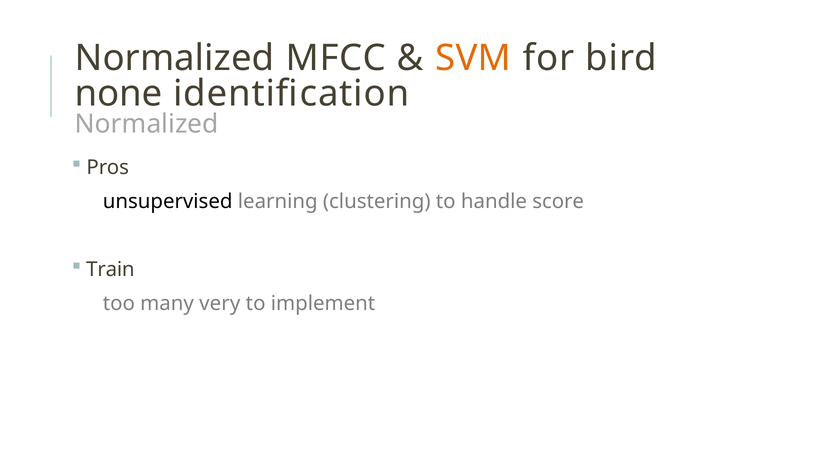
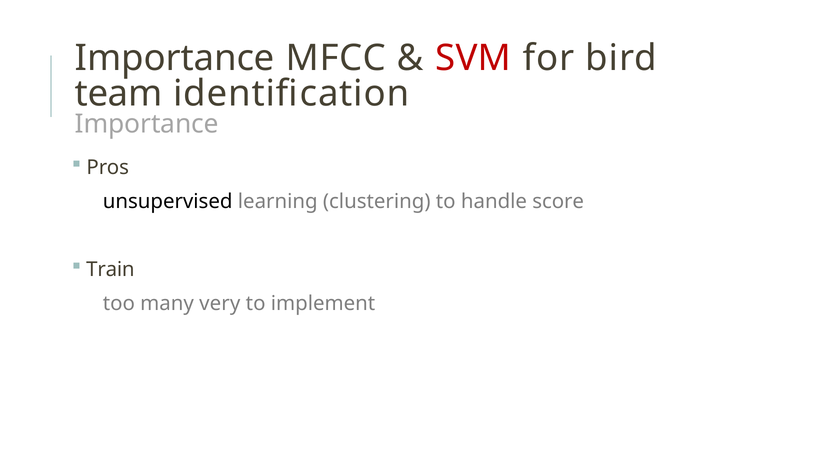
Normalized: Normalized -> Importance (175, 58)
SVM colour: orange -> red (473, 58)
none: none -> team (119, 94)
Normalized: Normalized -> Importance (147, 124)
